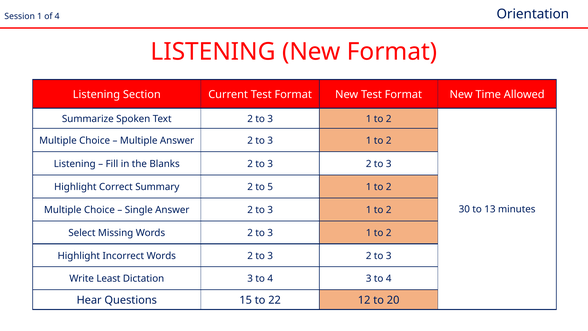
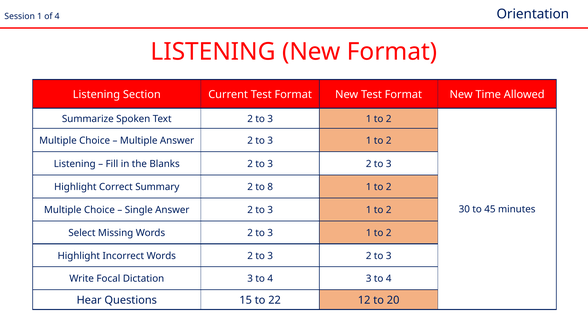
5: 5 -> 8 (270, 187)
13: 13 -> 45 (490, 209)
Least: Least -> Focal (108, 279)
